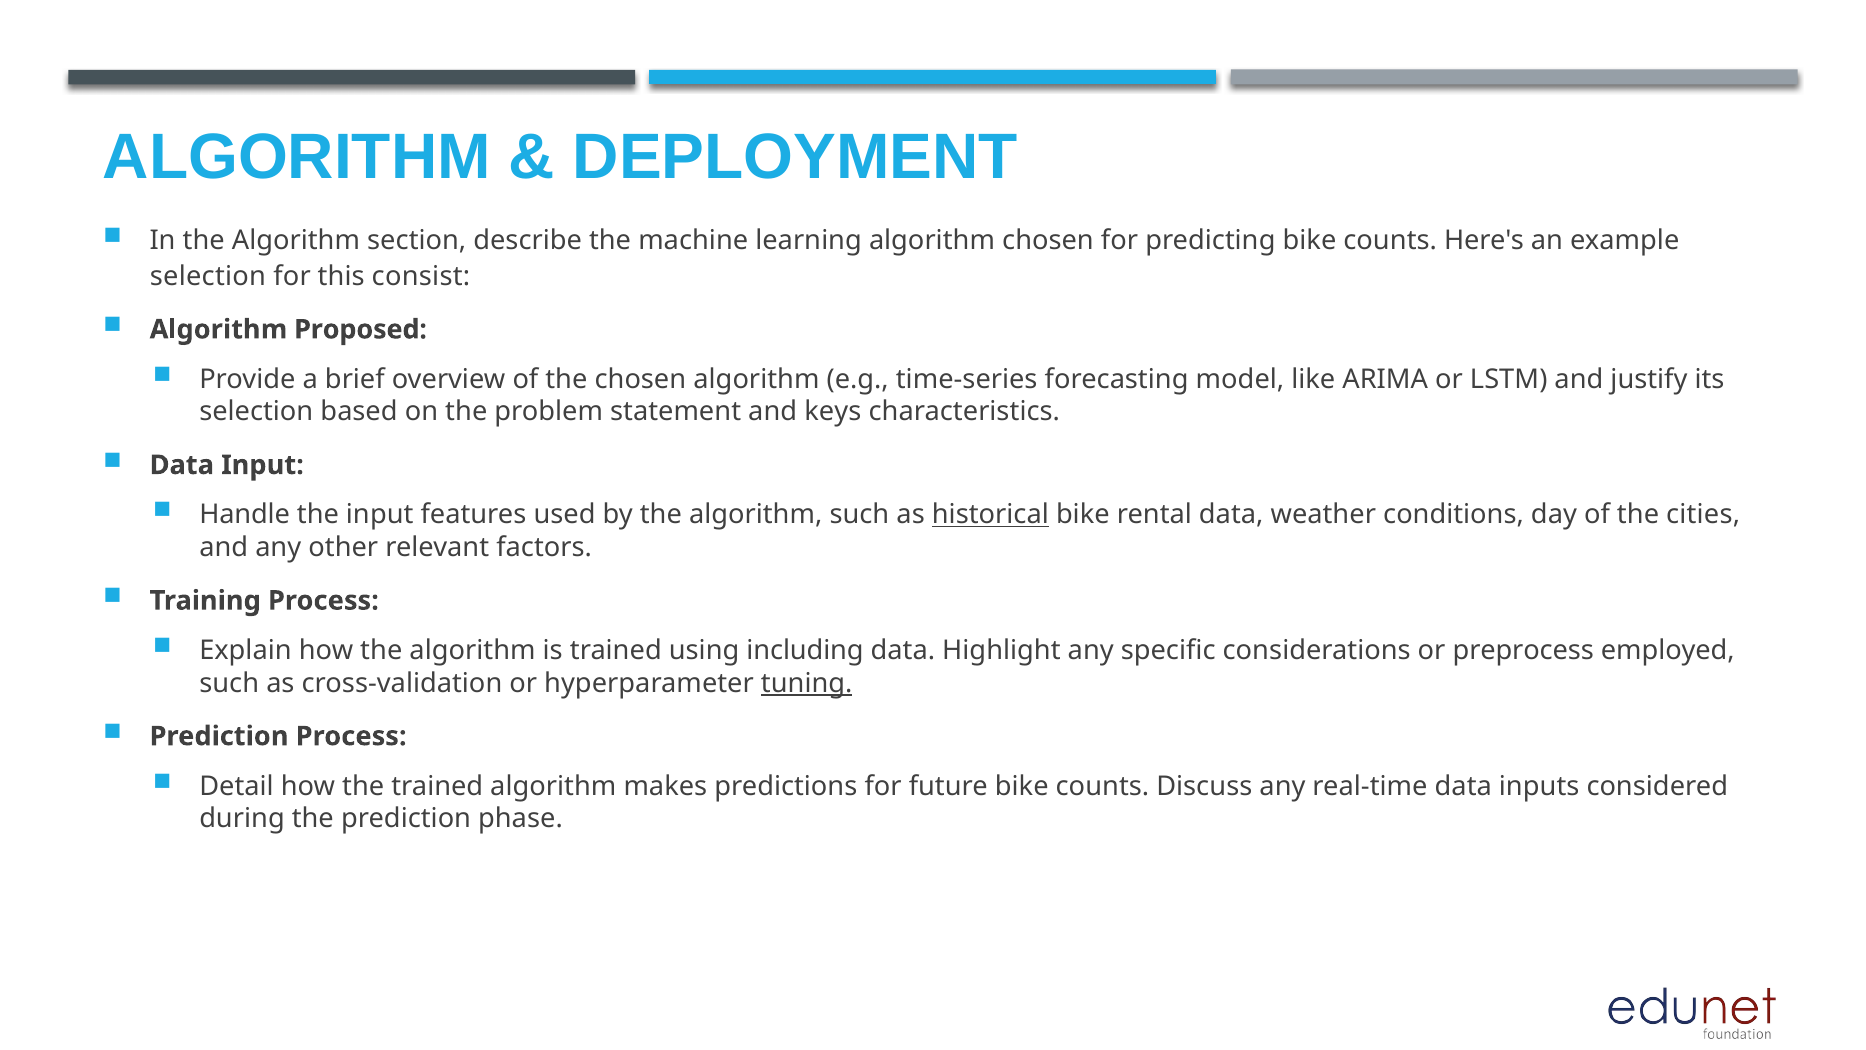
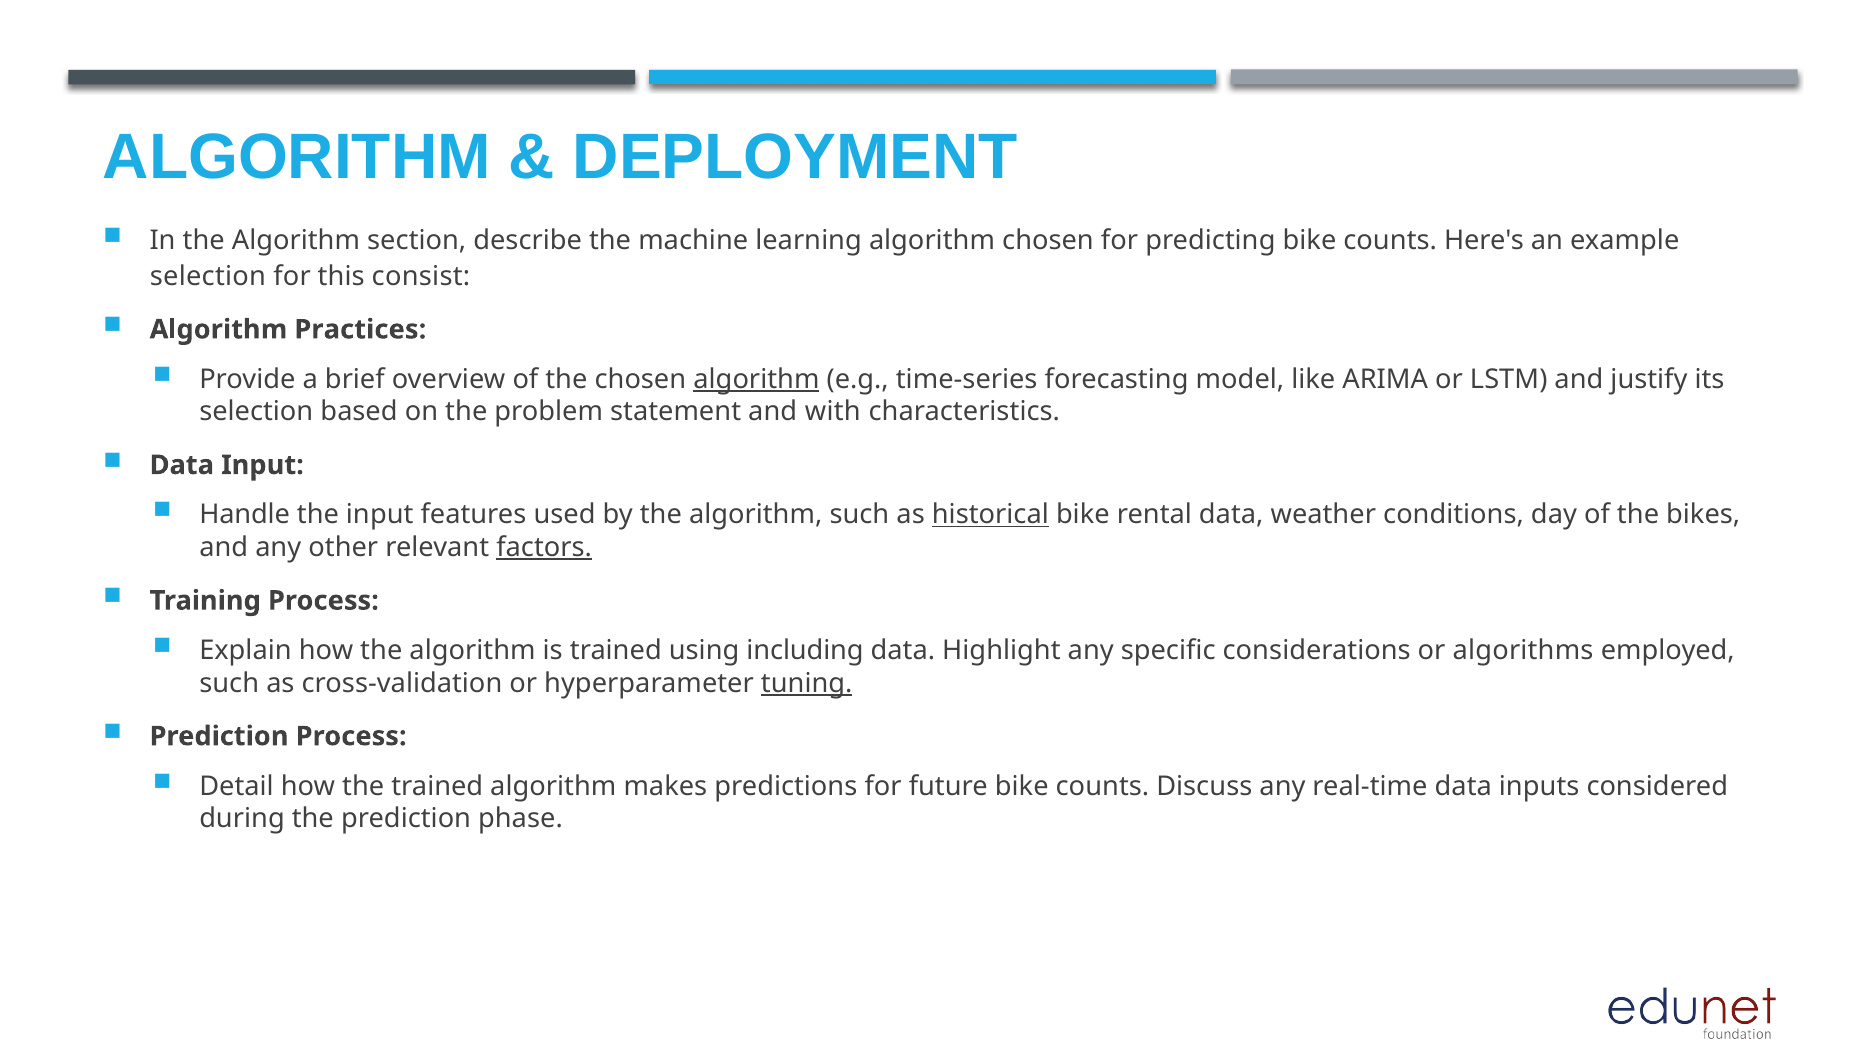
Proposed: Proposed -> Practices (360, 329)
algorithm underline: none -> present (756, 379)
keys: keys -> with (833, 412)
cities: cities -> bikes (1703, 515)
factors underline: none -> present (544, 547)
preprocess: preprocess -> algorithms (1523, 650)
